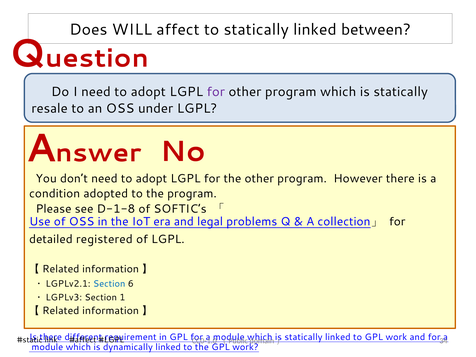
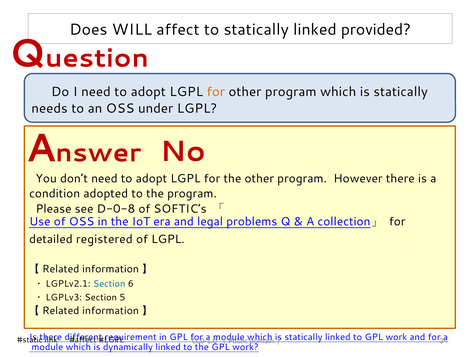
between: between -> provided (376, 30)
for colour: purple -> orange (216, 92)
resale: resale -> needs (50, 108)
D-1-8: D-1-8 -> D-0-8 (116, 209)
1: 1 -> 5 (122, 298)
